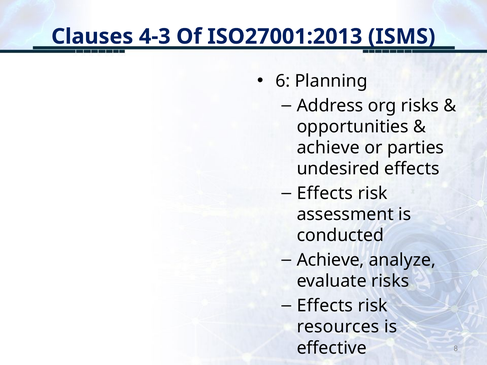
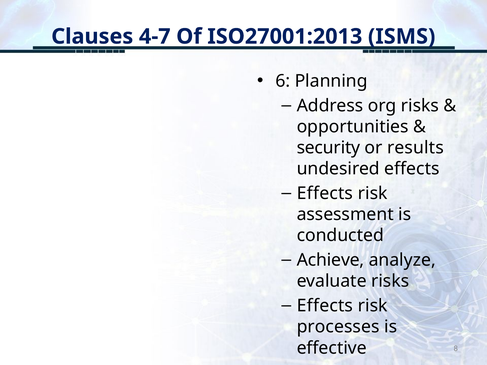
4-3: 4-3 -> 4-7 (155, 37)
achieve: achieve -> security (328, 148)
parties: parties -> results (415, 148)
resources: resources -> processes (338, 327)
